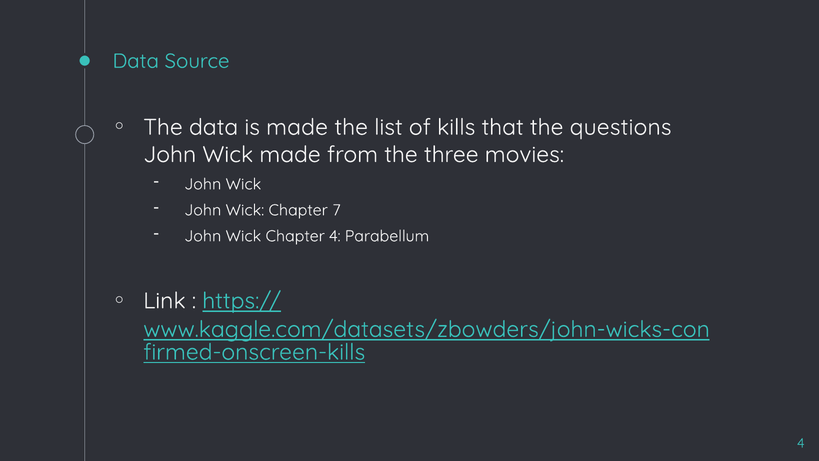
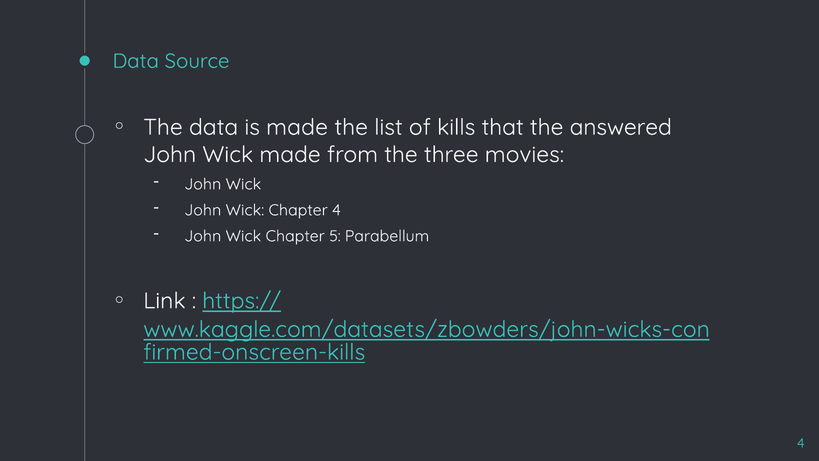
questions: questions -> answered (621, 127)
Chapter 7: 7 -> 4 (337, 210)
Chapter 4: 4 -> 5 (335, 236)
